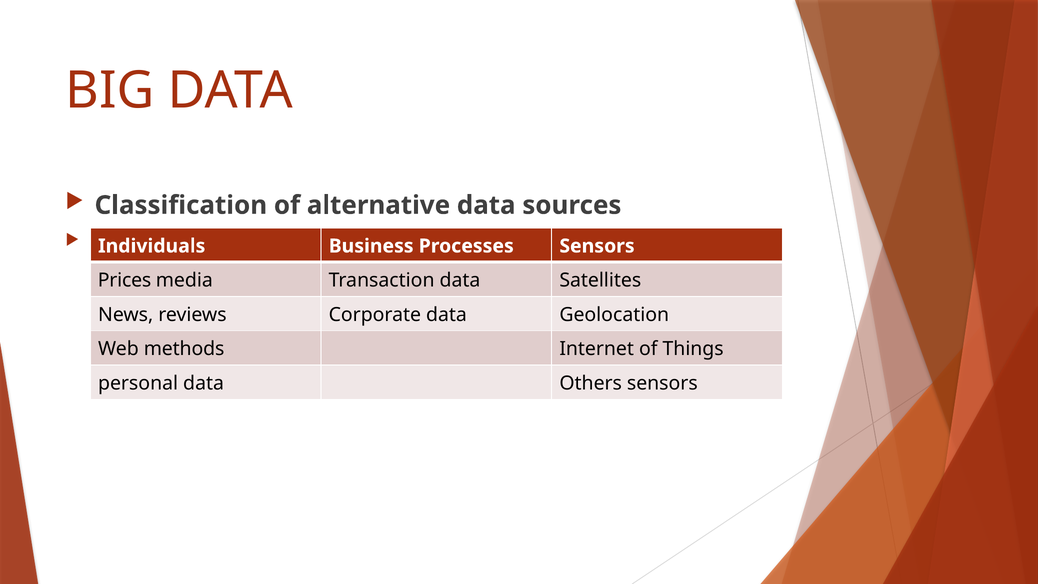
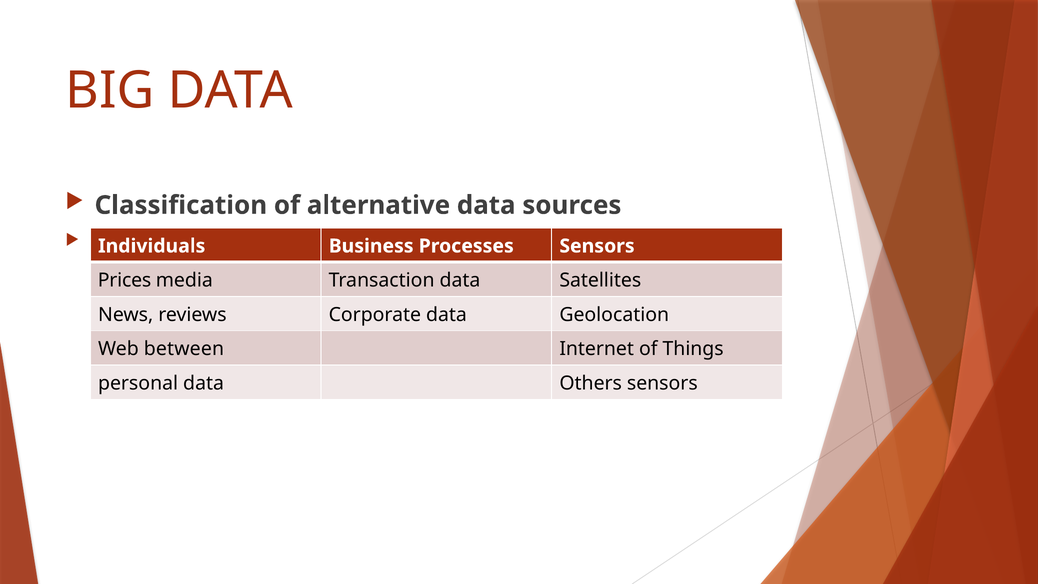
methods: methods -> between (184, 349)
